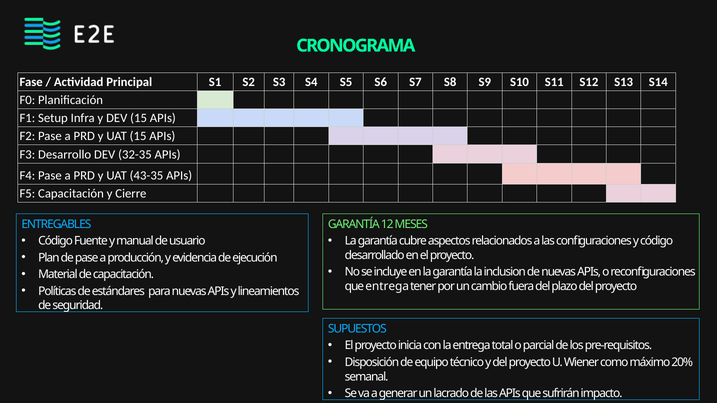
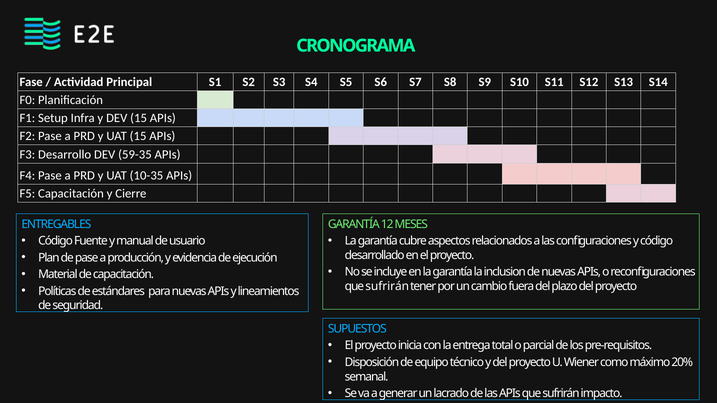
32-35: 32-35 -> 59-35 (135, 154)
43-35: 43-35 -> 10-35 (146, 175)
entrega: entrega -> sufrirán (387, 287)
